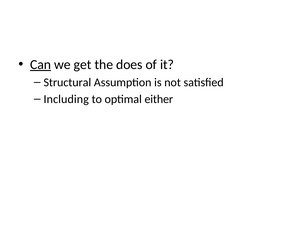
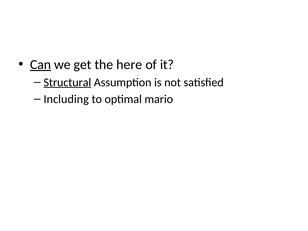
does: does -> here (129, 65)
Structural underline: none -> present (67, 82)
either: either -> mario (159, 99)
